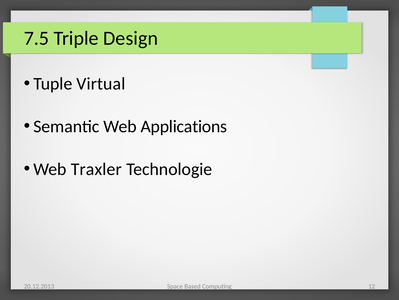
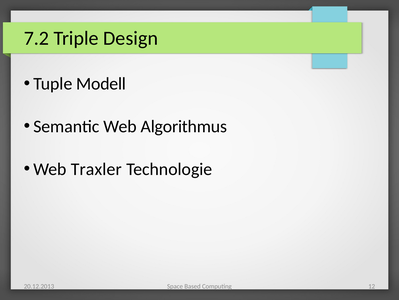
7.5: 7.5 -> 7.2 (36, 38)
Virtual: Virtual -> Modell (101, 84)
Applications: Applications -> Algorithmus (184, 126)
